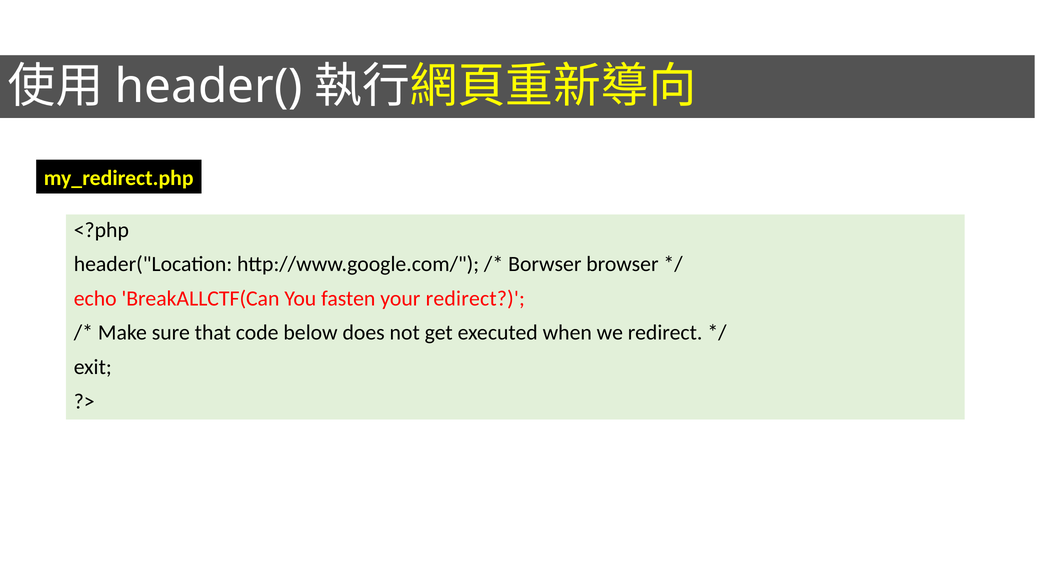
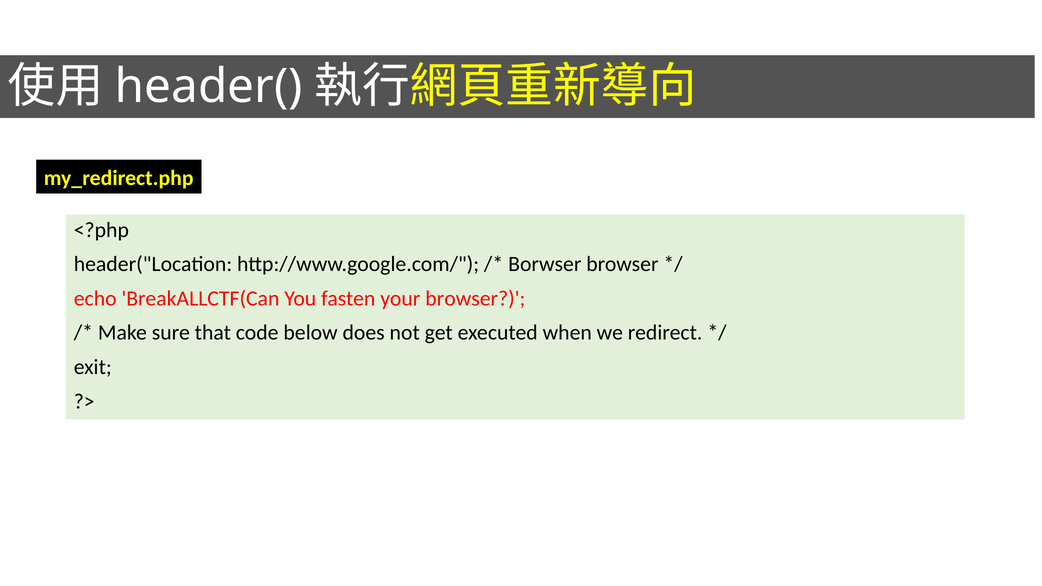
your redirect: redirect -> browser (475, 299)
